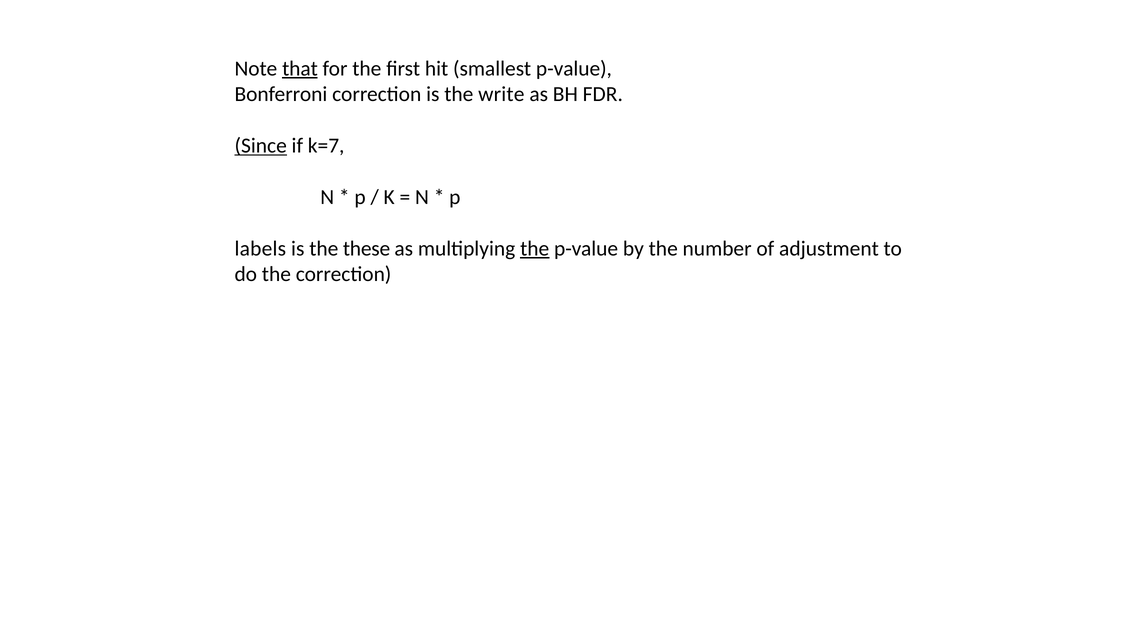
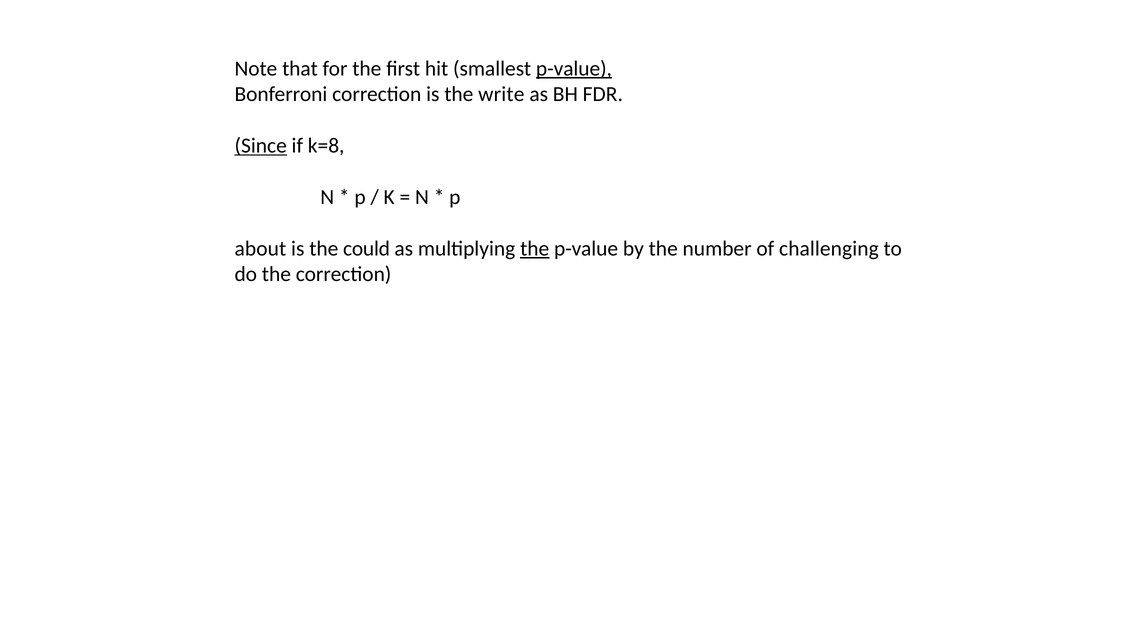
that underline: present -> none (300, 69)
p-value underline: none -> present (574, 69)
k=7: k=7 -> k=8 (326, 146)
labels: labels -> about (260, 249)
these: these -> could (367, 249)
adjustment: adjustment -> challenging (829, 249)
